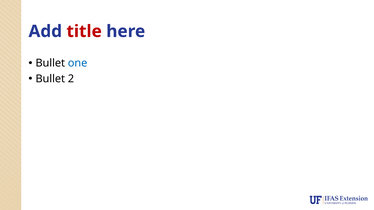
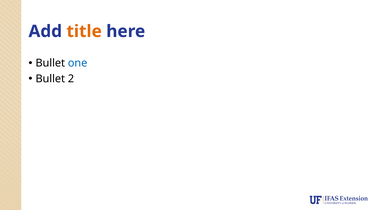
title colour: red -> orange (84, 31)
